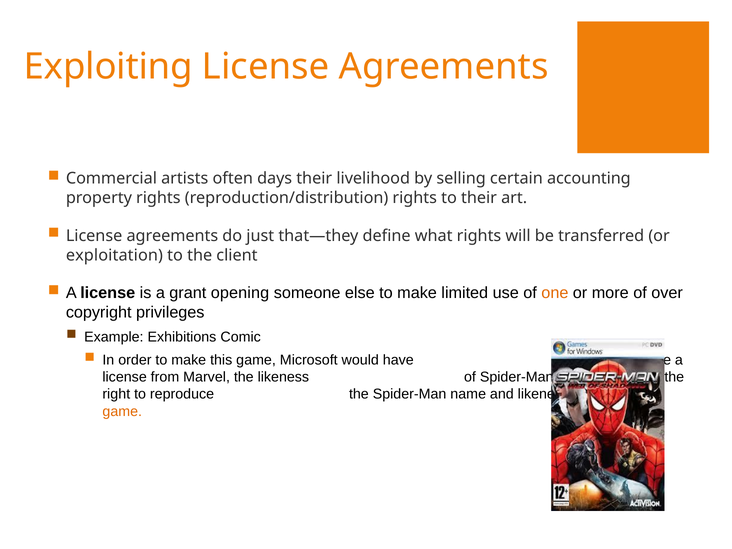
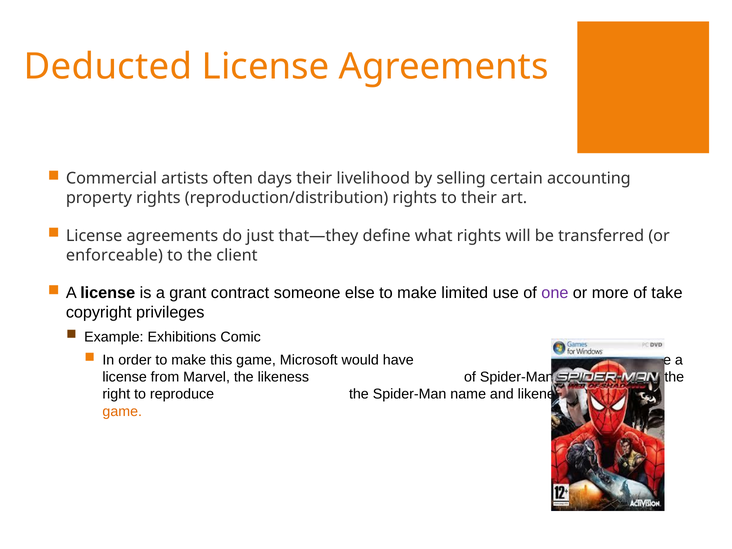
Exploiting: Exploiting -> Deducted (108, 67)
exploitation: exploitation -> enforceable (114, 255)
opening: opening -> contract (240, 293)
one colour: orange -> purple (555, 293)
over: over -> take (667, 293)
